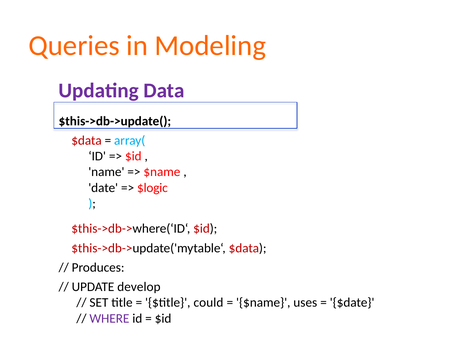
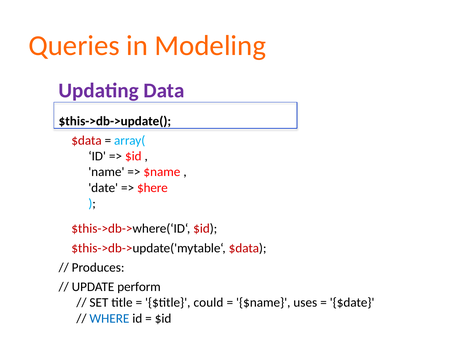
$logic: $logic -> $here (152, 188)
develop: develop -> perform (139, 288)
WHERE colour: purple -> blue (109, 319)
